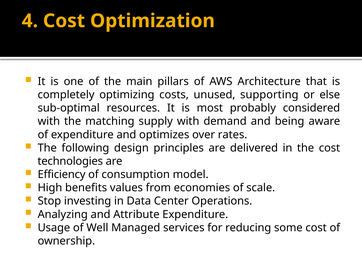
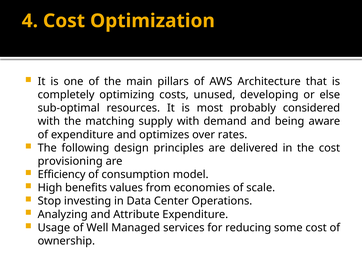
supporting: supporting -> developing (269, 95)
technologies: technologies -> provisioning (70, 161)
